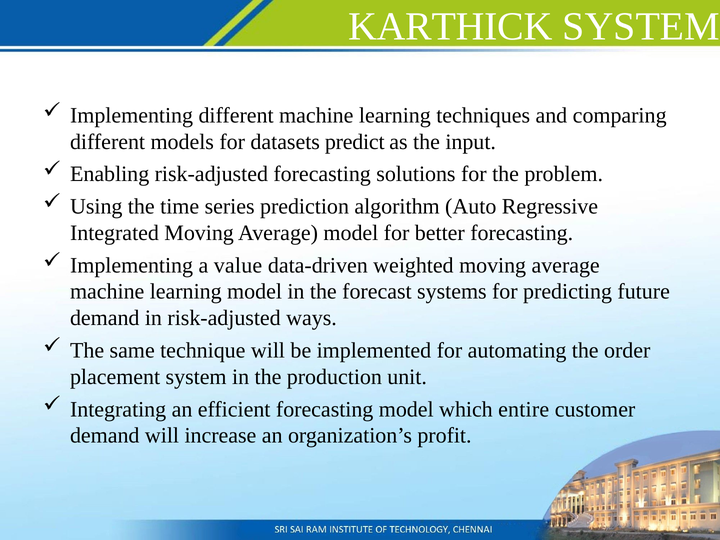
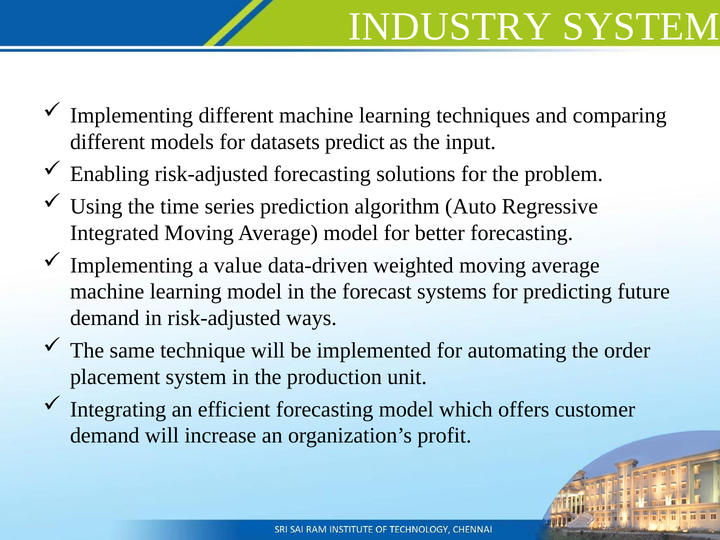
KARTHICK: KARTHICK -> INDUSTRY (450, 27)
entire: entire -> offers (524, 409)
